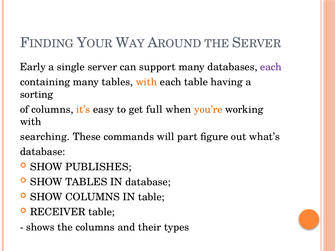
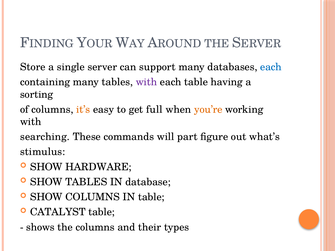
Early: Early -> Store (33, 67)
each colour: purple -> blue (271, 67)
with colour: orange -> purple (146, 82)
database: database -> stimulus (43, 152)
PUBLISHES: PUBLISHES -> HARDWARE (98, 167)
RECEIVER: RECEIVER -> CATALYST (58, 212)
